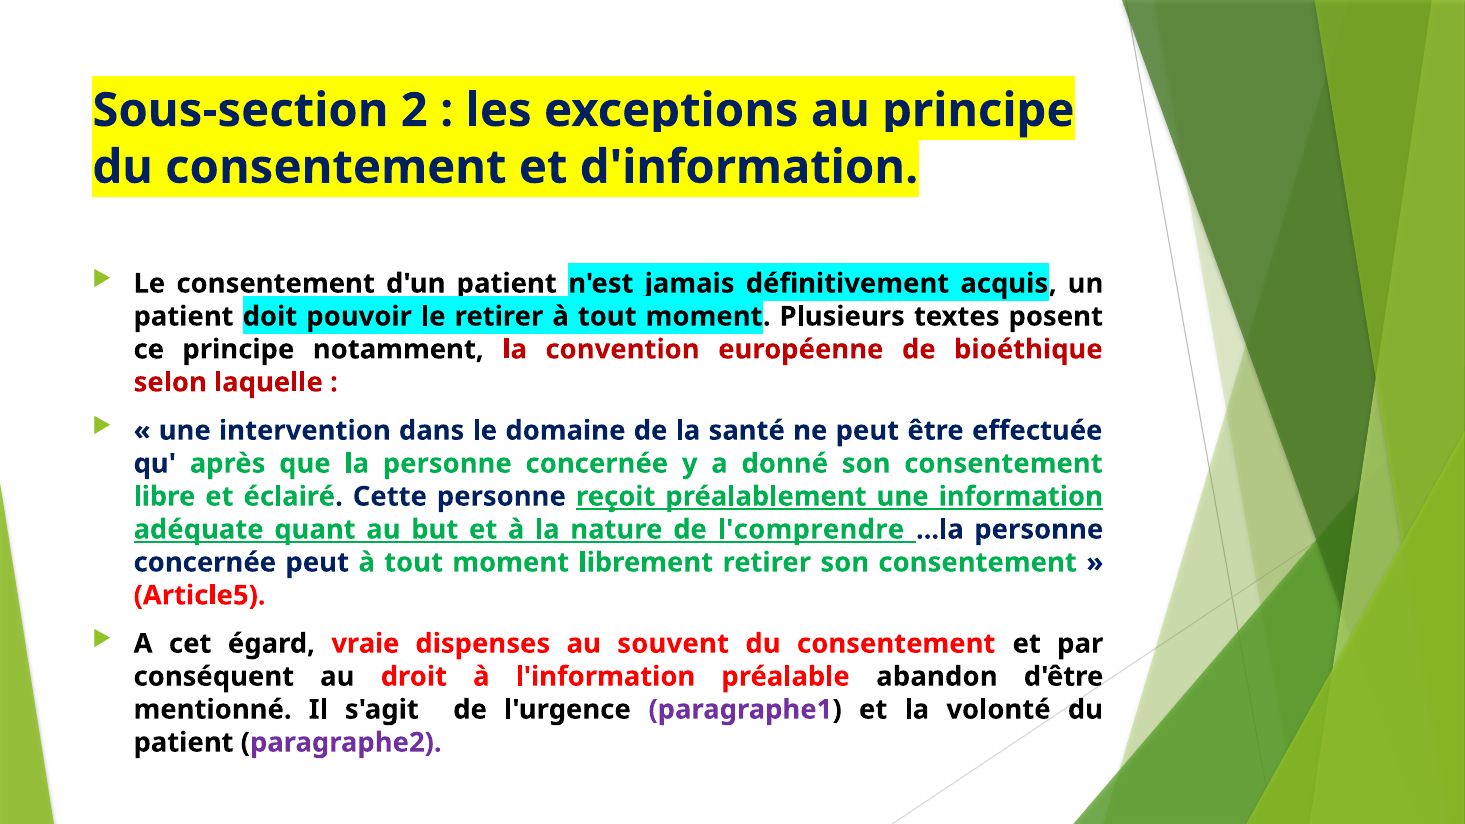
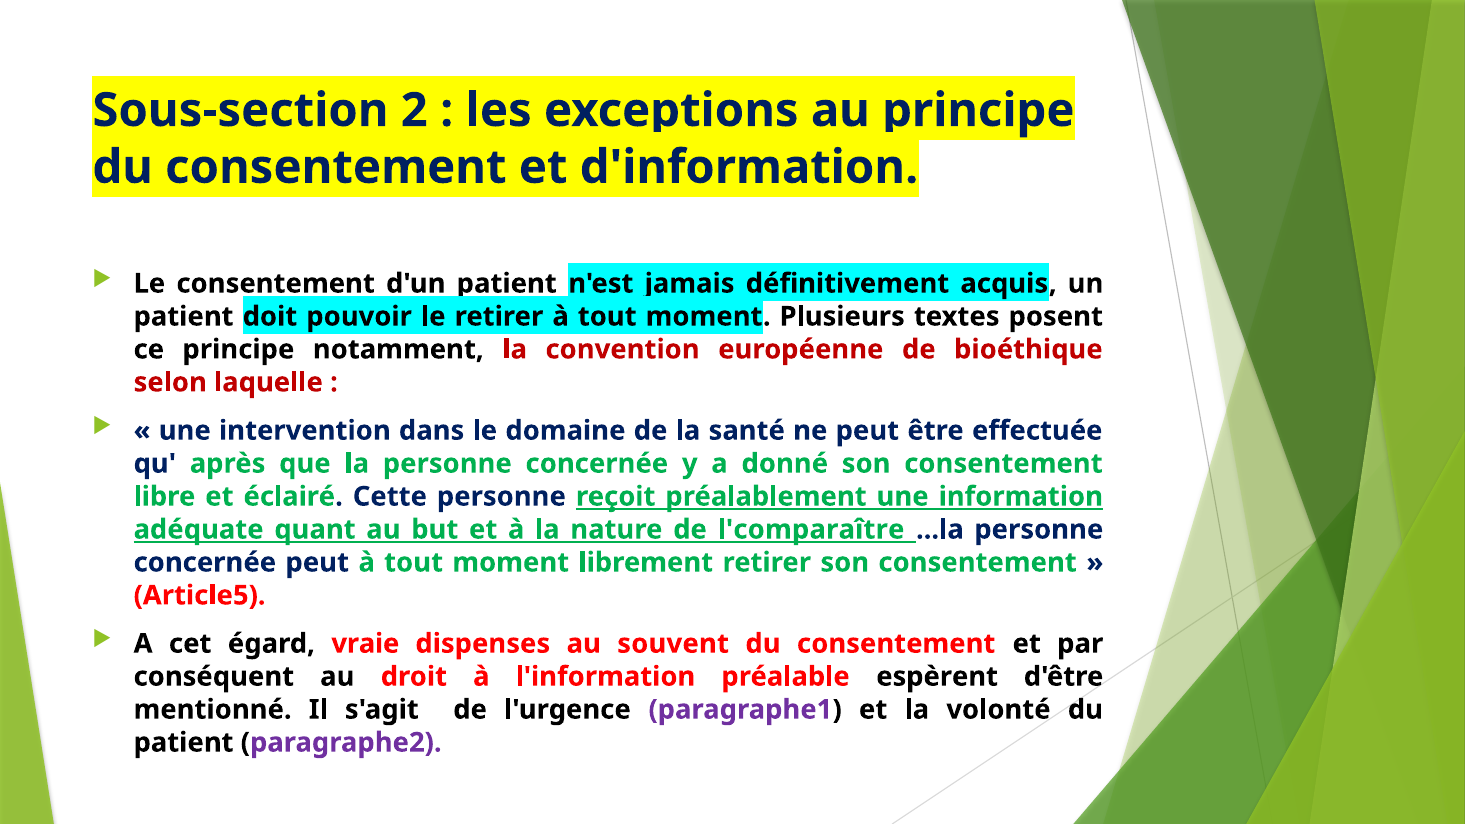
l'comprendre: l'comprendre -> l'comparaître (811, 530)
abandon: abandon -> espèrent (937, 677)
